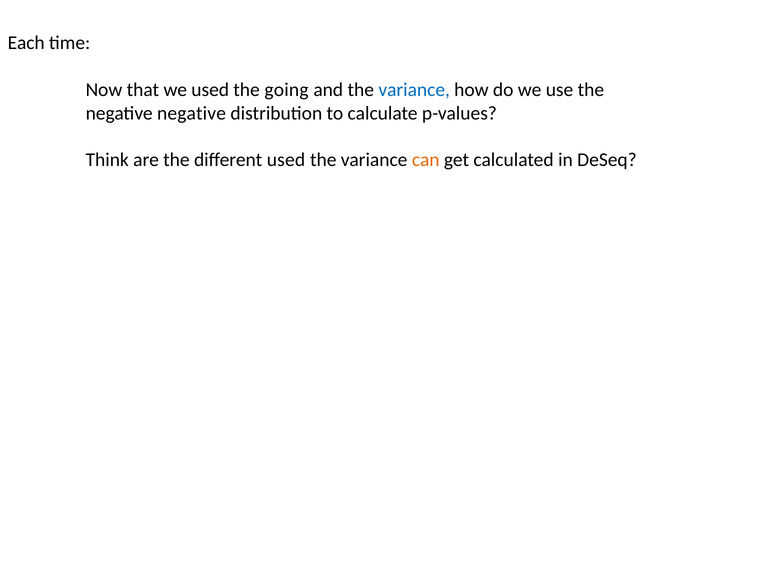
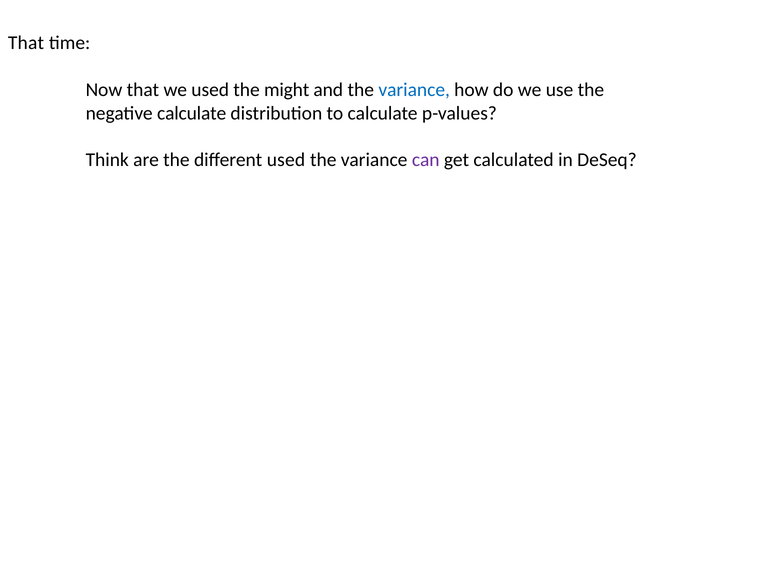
Each: Each -> That (26, 43)
going: going -> might (287, 90)
negative negative: negative -> calculate (192, 113)
can colour: orange -> purple (426, 160)
